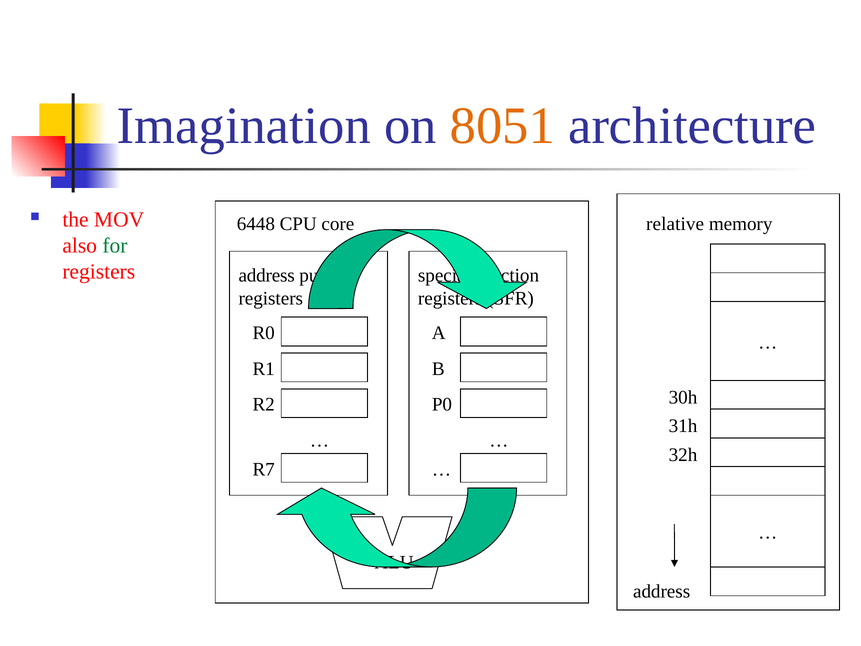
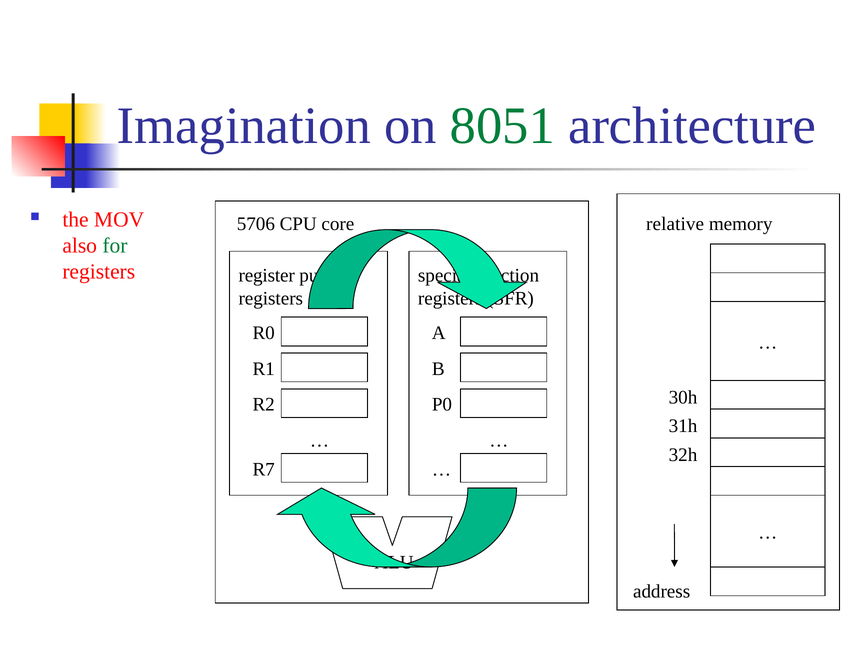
8051 colour: orange -> green (502, 126)
6448: 6448 -> 5706 (256, 224)
address: address -> register (267, 275)
